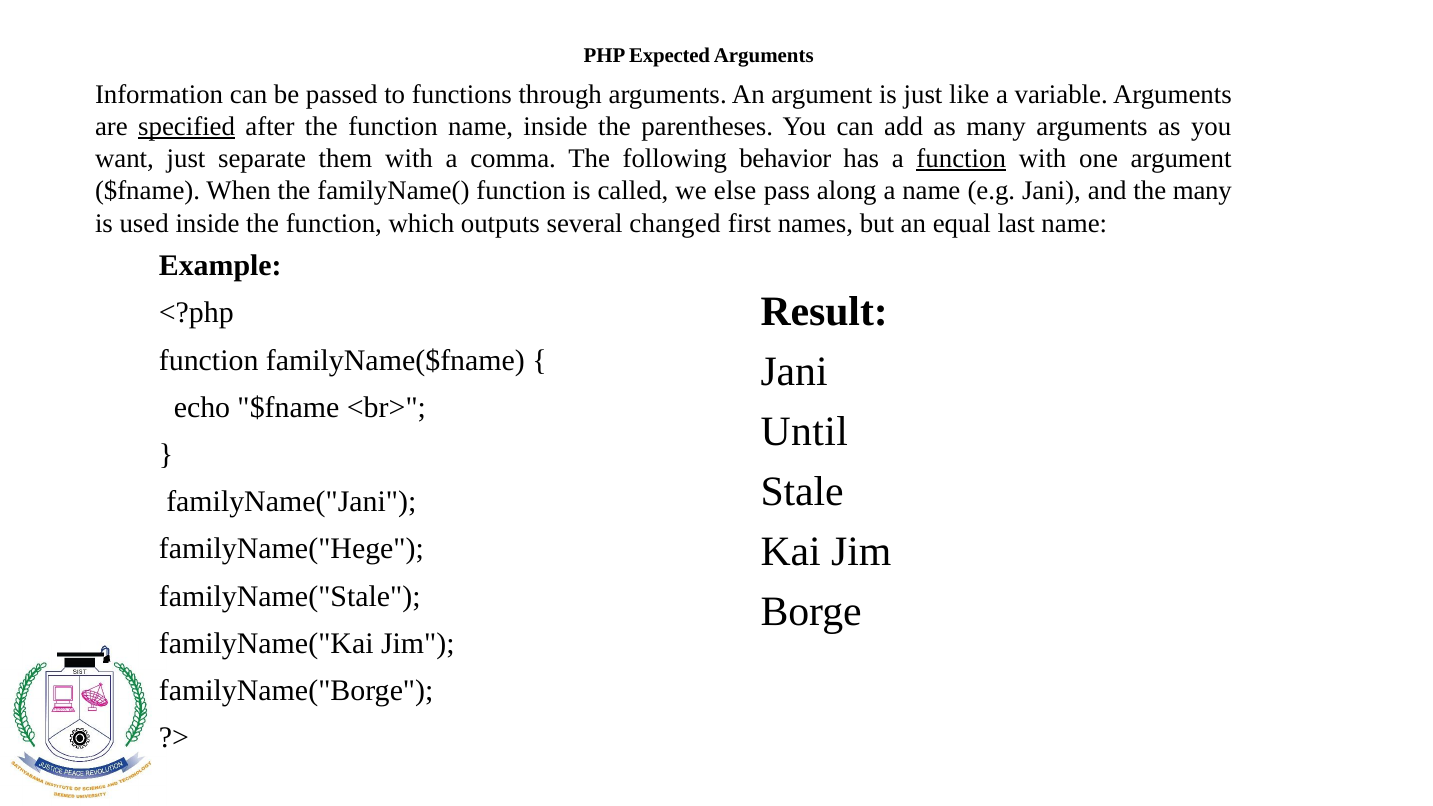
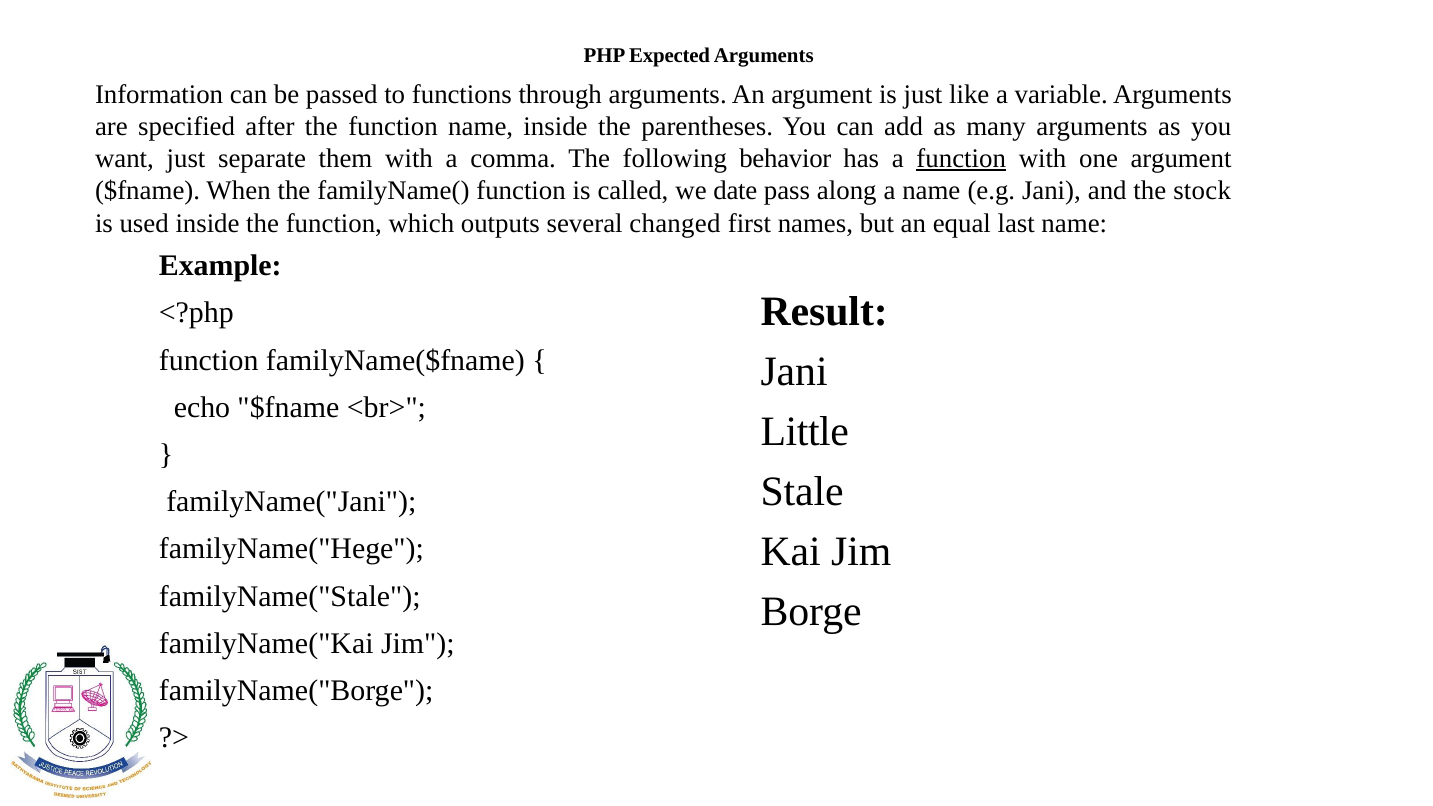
specified underline: present -> none (187, 126)
else: else -> date (735, 191)
the many: many -> stock (1202, 191)
Until: Until -> Little (805, 432)
